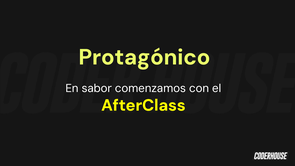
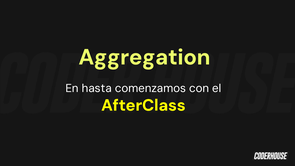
Protagónico: Protagónico -> Aggregation (144, 57)
sabor: sabor -> hasta (97, 88)
